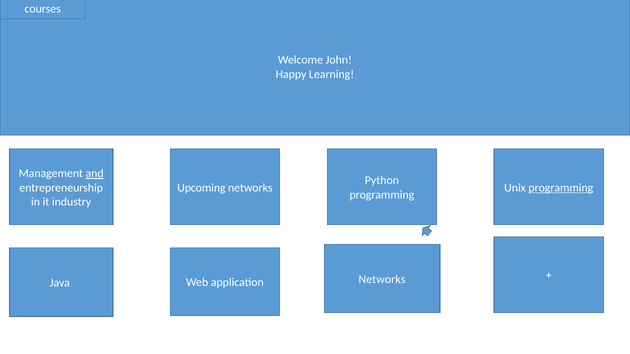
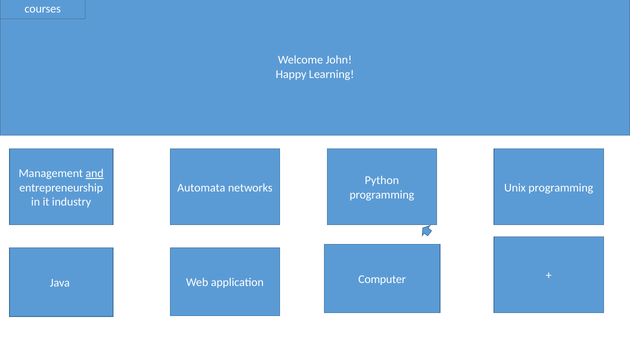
Upcoming: Upcoming -> Automata (201, 188)
programming underline: present -> none (561, 188)
application Networks: Networks -> Computer (382, 280)
